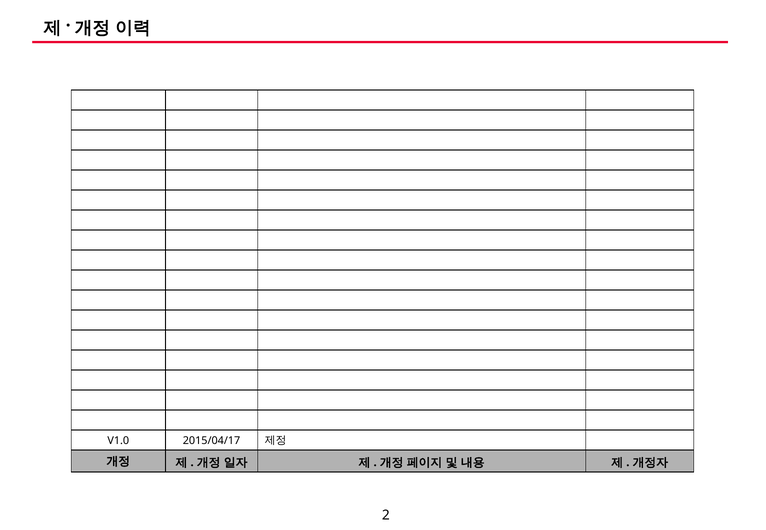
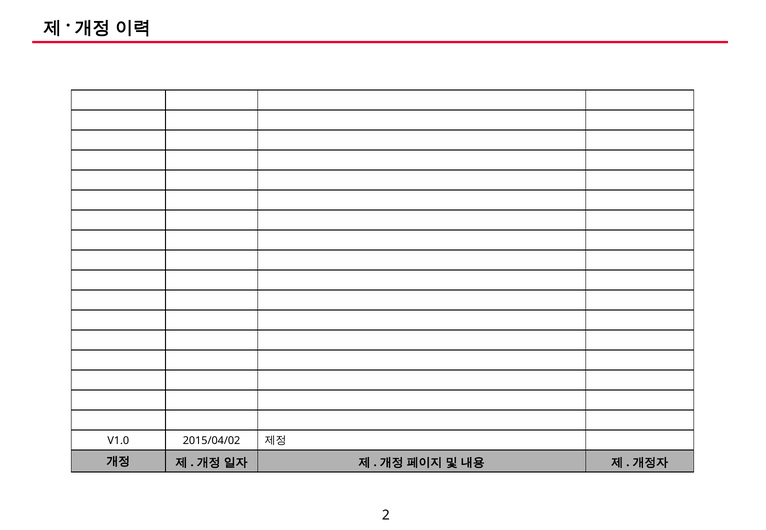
2015/04/17: 2015/04/17 -> 2015/04/02 (212, 441)
